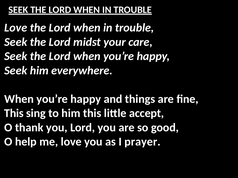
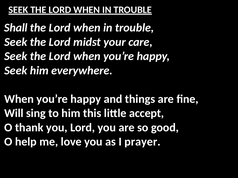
Love: Love -> Shall (16, 28)
This: This -> Will (14, 114)
